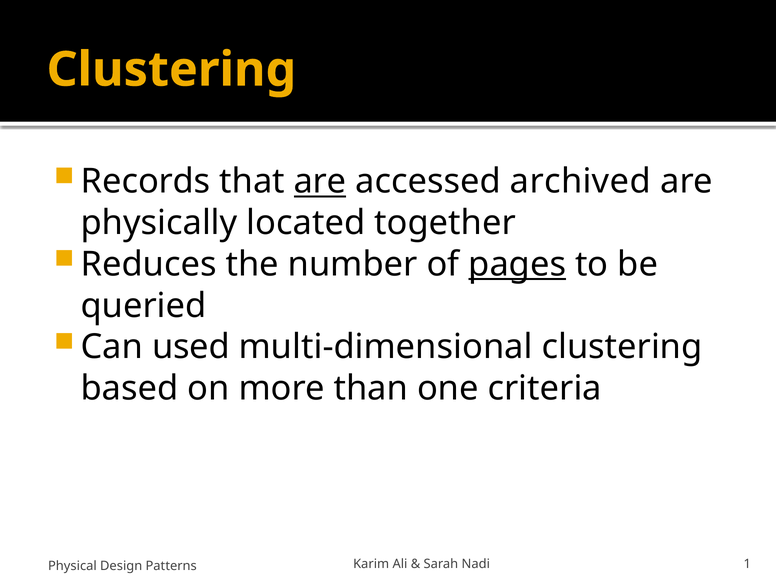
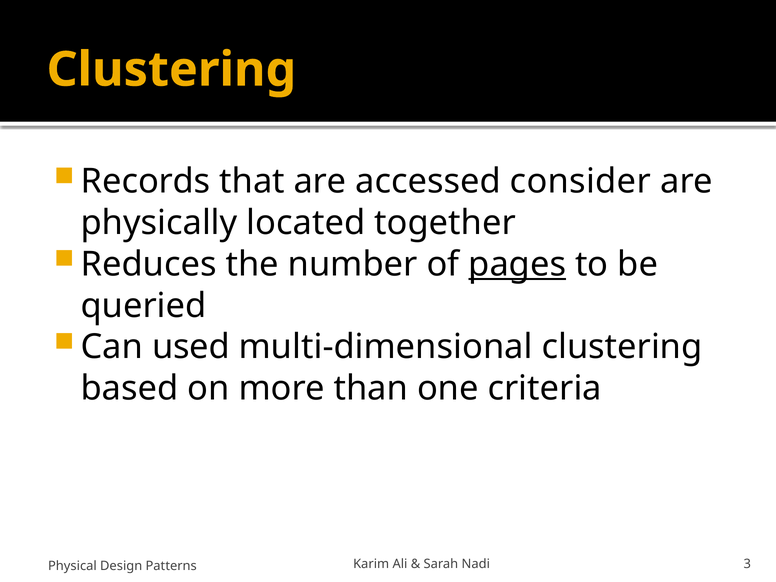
are underline: present -> none (320, 182)
archived: archived -> consider (580, 182)
1: 1 -> 3 (747, 564)
